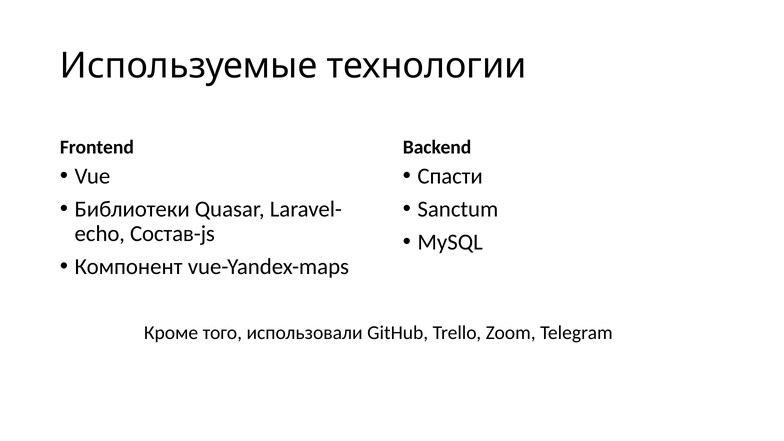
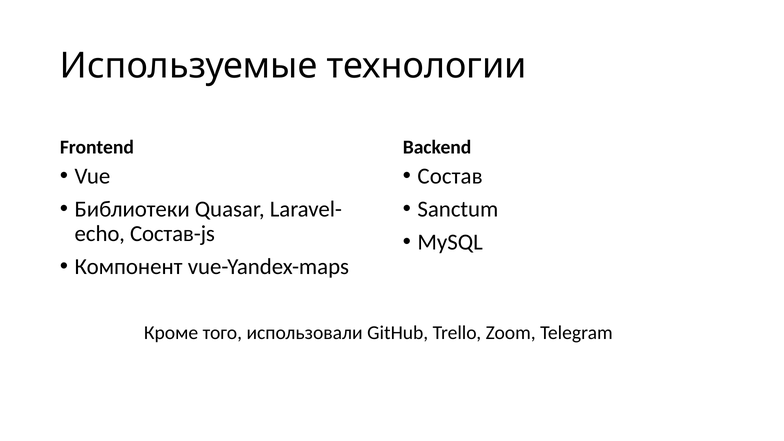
Спасти: Спасти -> Состав (450, 176)
